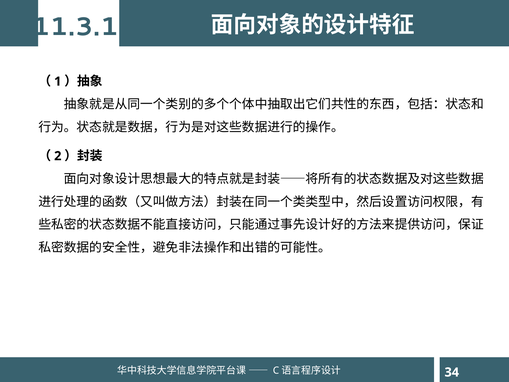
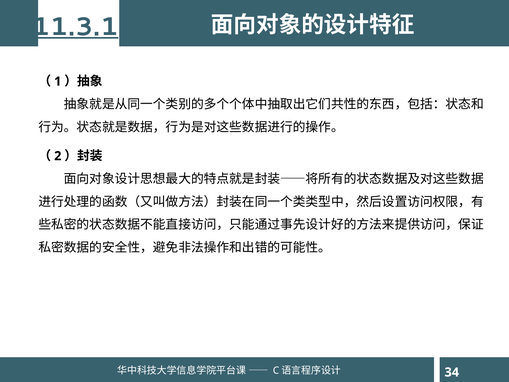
11.3.1 underline: none -> present (75, 27)
